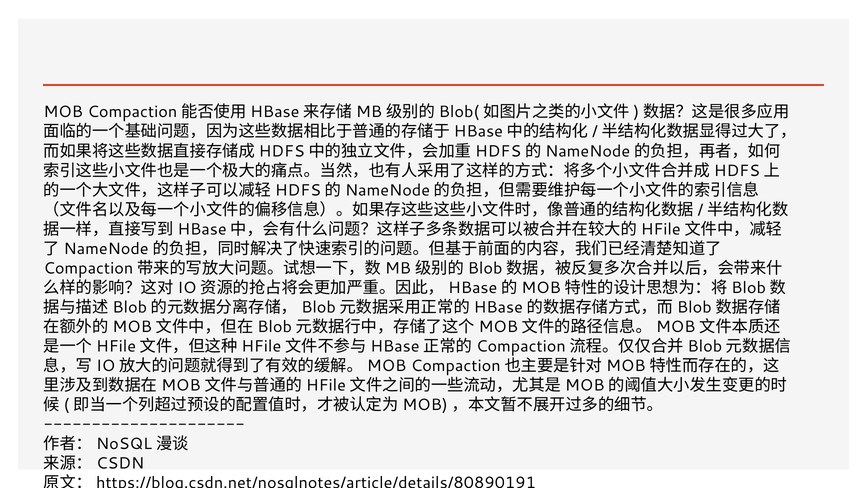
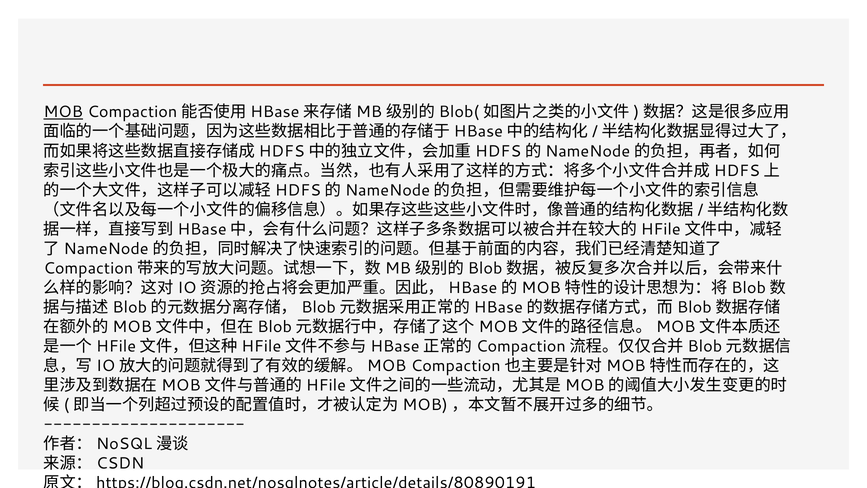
MOB underline: none -> present (63, 112)
